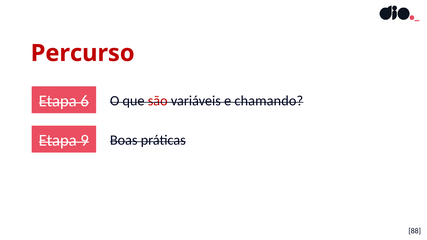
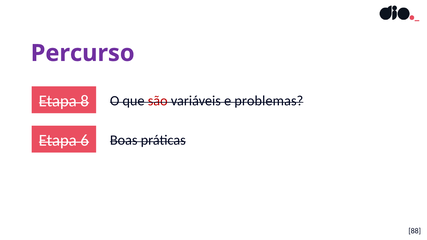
Percurso colour: red -> purple (83, 53)
6: 6 -> 8 (85, 101)
chamando: chamando -> problemas (269, 101)
9: 9 -> 6 (85, 140)
